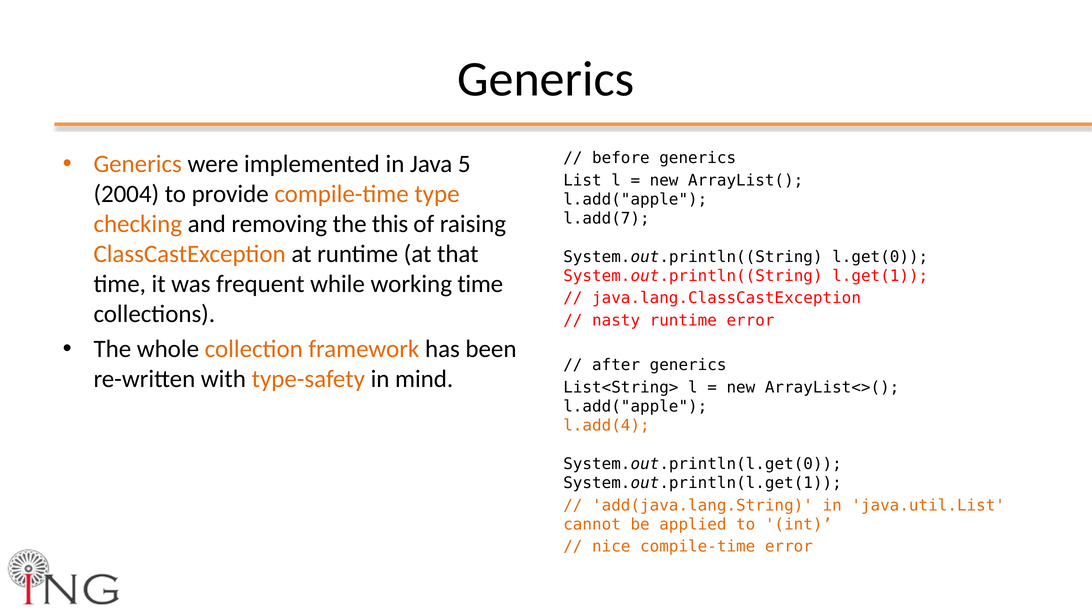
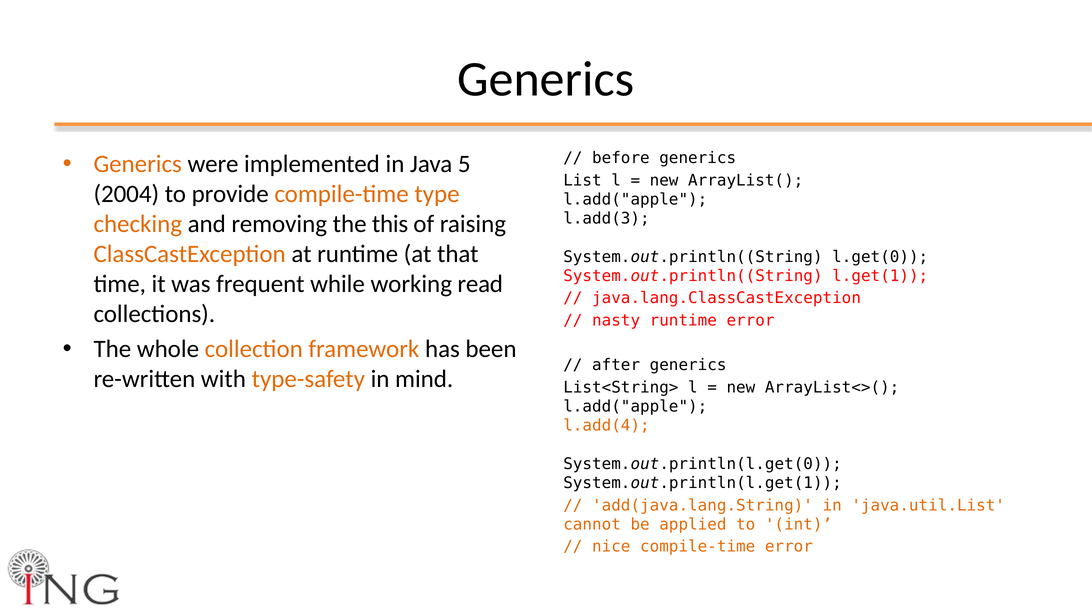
l.add(7: l.add(7 -> l.add(3 (606, 219)
working time: time -> read (480, 284)
